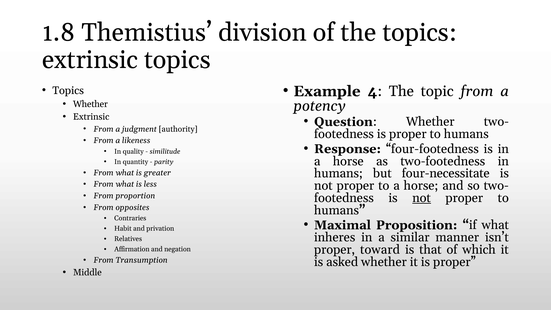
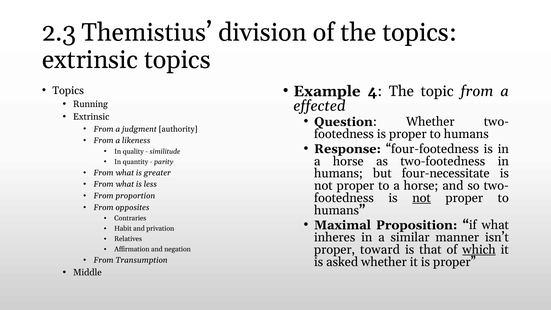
1.8: 1.8 -> 2.3 (59, 33)
Whether: Whether -> Running (90, 104)
potency: potency -> effected (320, 106)
which underline: none -> present (479, 250)
